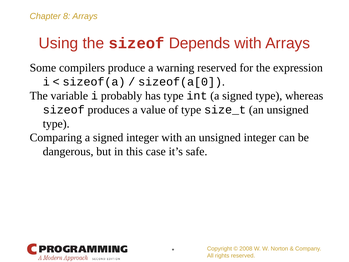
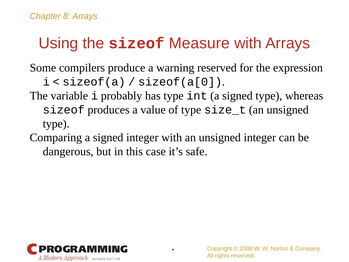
Depends: Depends -> Measure (199, 43)
